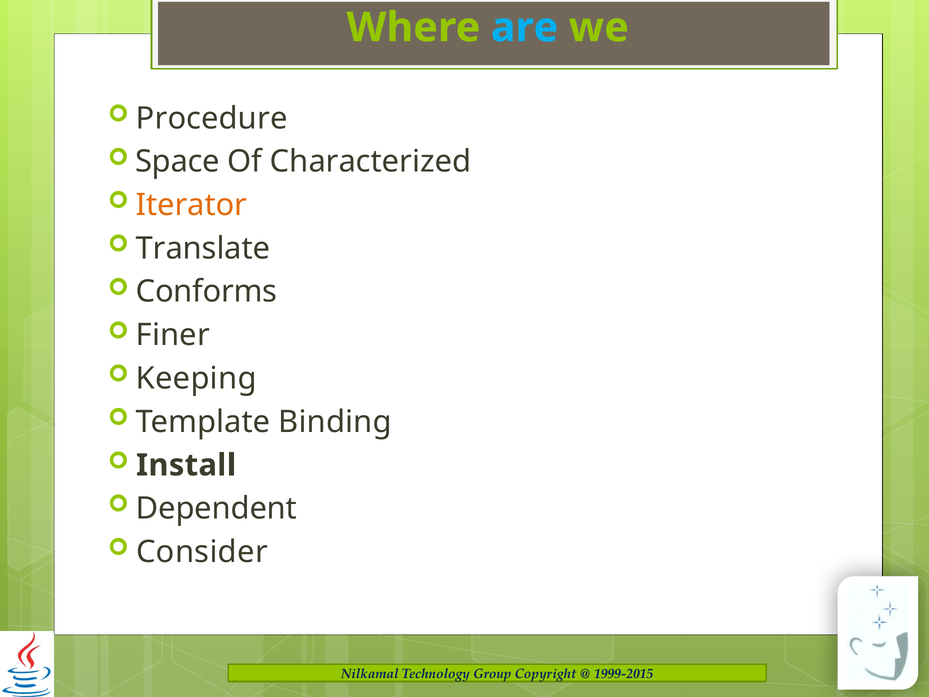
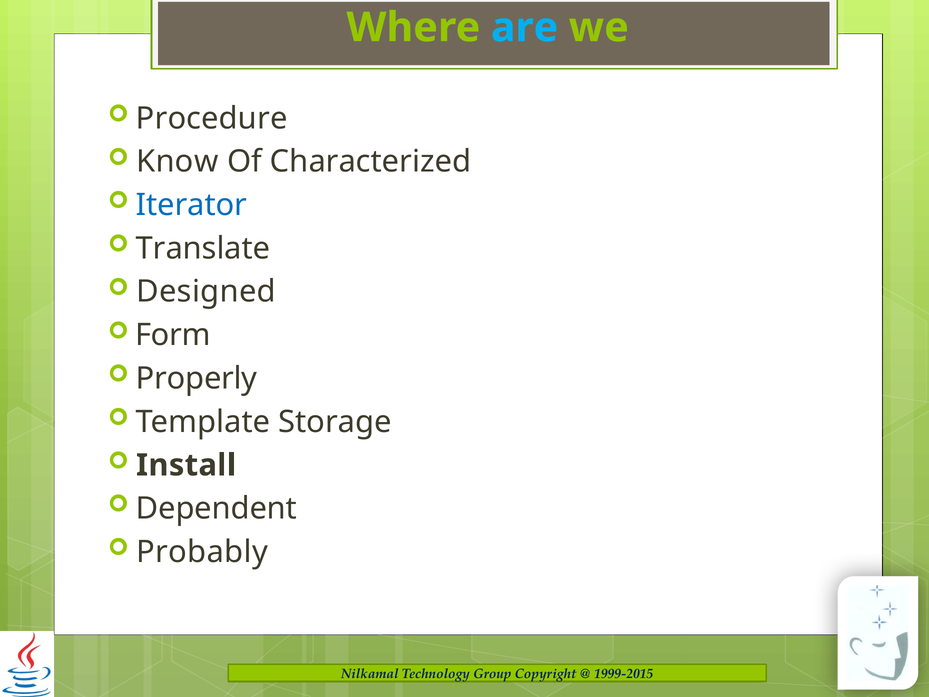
Space: Space -> Know (177, 162)
Iterator colour: orange -> blue (192, 205)
Conforms: Conforms -> Designed (206, 292)
Finer: Finer -> Form (173, 335)
Keeping: Keeping -> Properly (197, 378)
Binding: Binding -> Storage (335, 422)
Consider: Consider -> Probably (202, 552)
